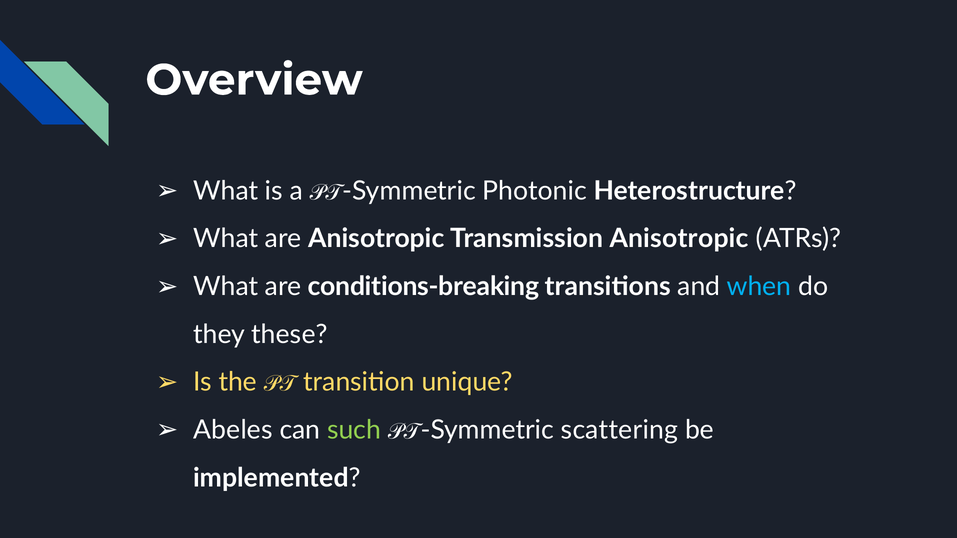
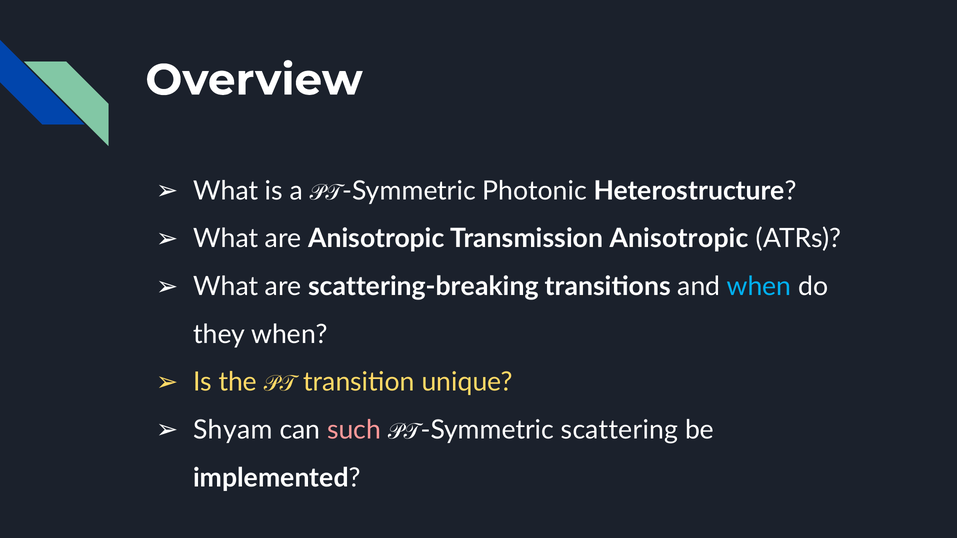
conditions-breaking: conditions-breaking -> scattering-breaking (423, 287)
they these: these -> when (289, 335)
Abeles: Abeles -> Shyam (233, 430)
such colour: light green -> pink (354, 430)
